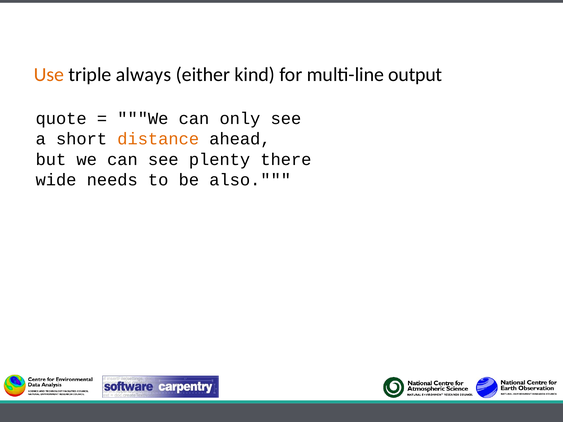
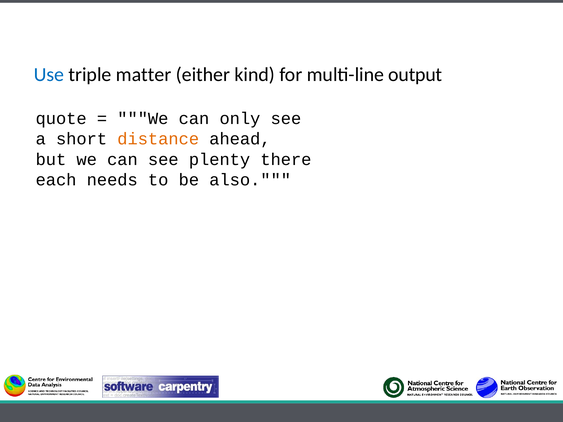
Use colour: orange -> blue (49, 75)
always: always -> matter (144, 75)
wide: wide -> each (56, 180)
